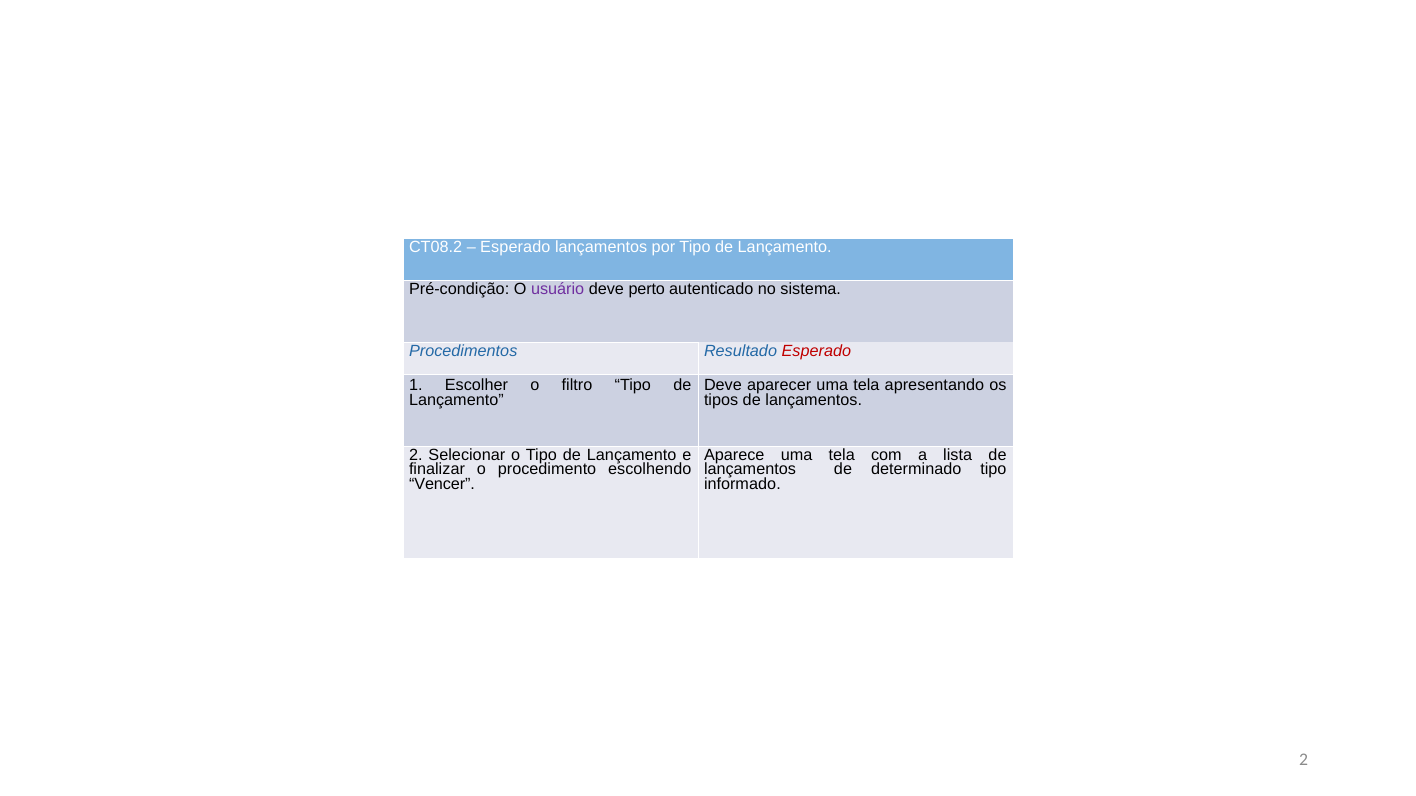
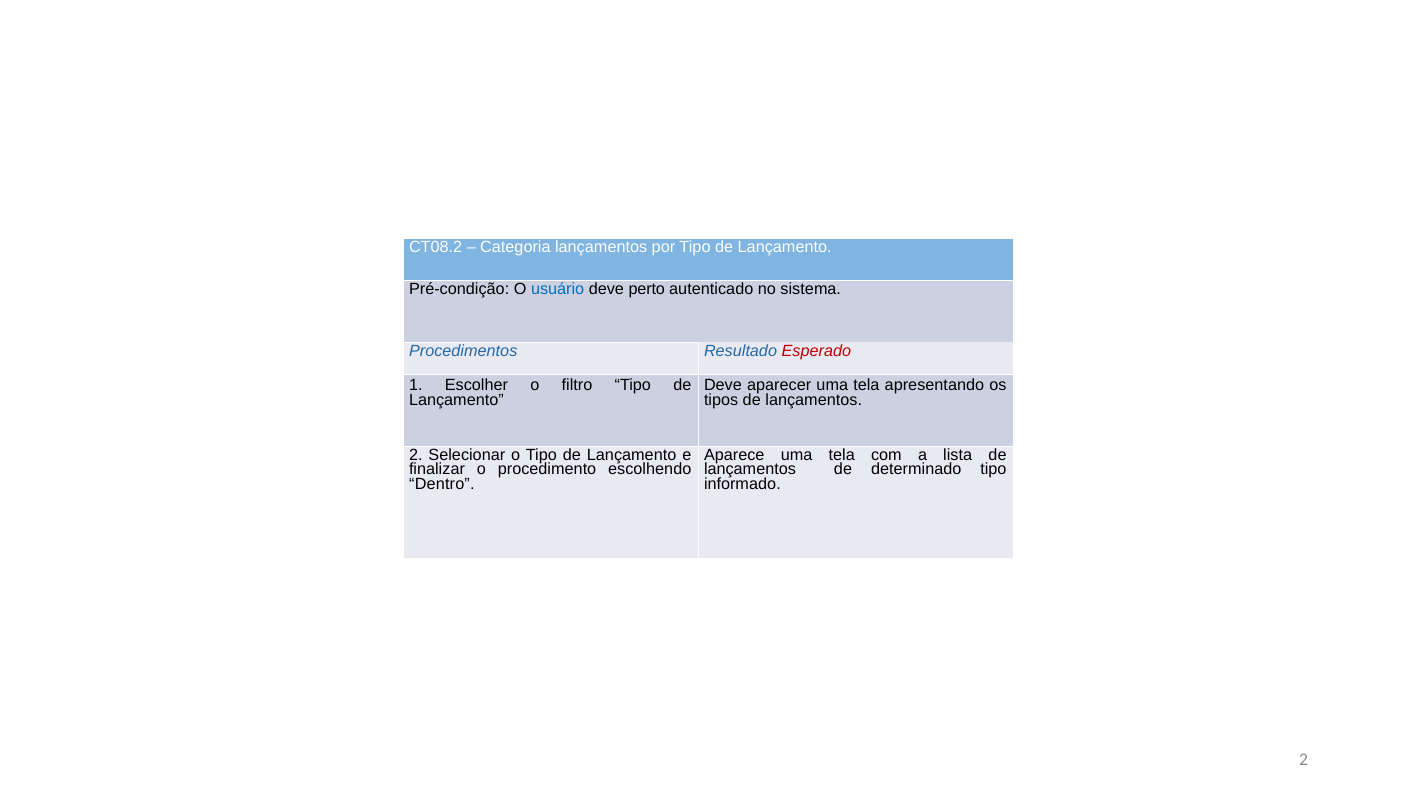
Esperado: Esperado -> Categoria (515, 248)
usuário colour: purple -> blue (558, 290)
Vencer: Vencer -> Dentro (442, 484)
